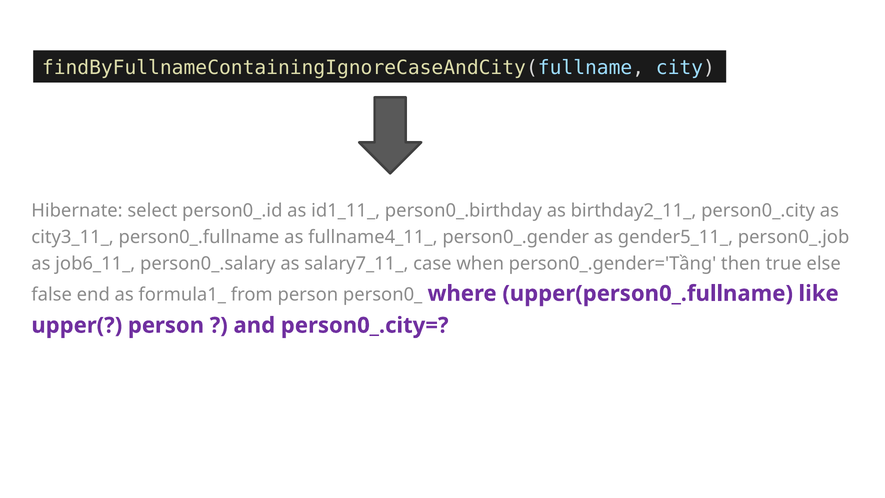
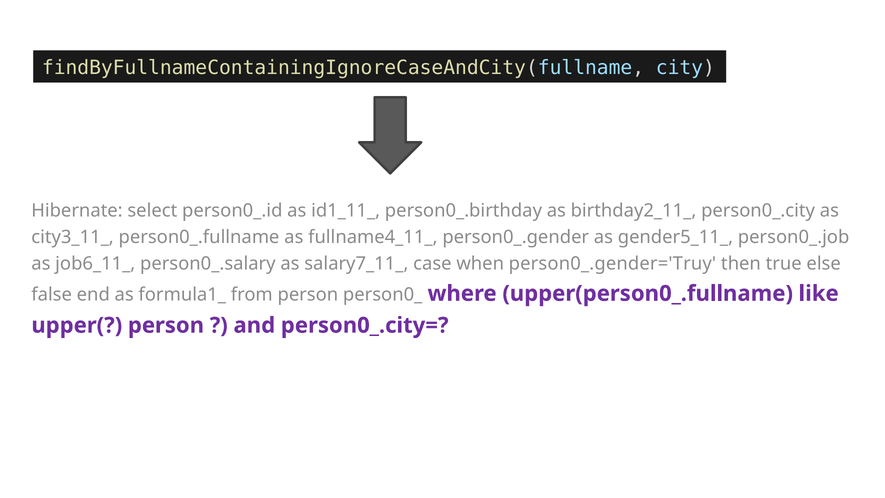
person0_.gender='Tầng: person0_.gender='Tầng -> person0_.gender='Truy (612, 264)
